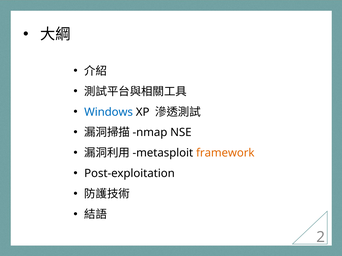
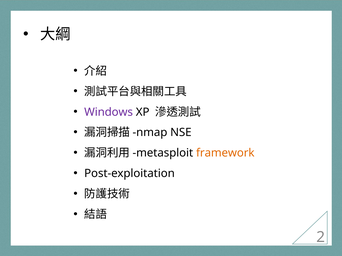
Windows colour: blue -> purple (109, 112)
